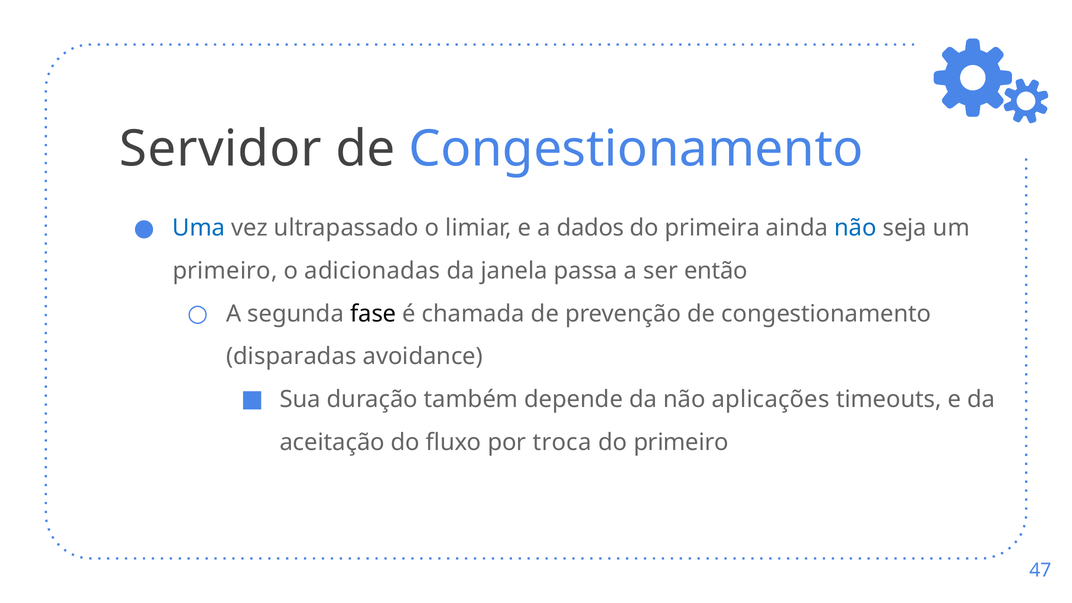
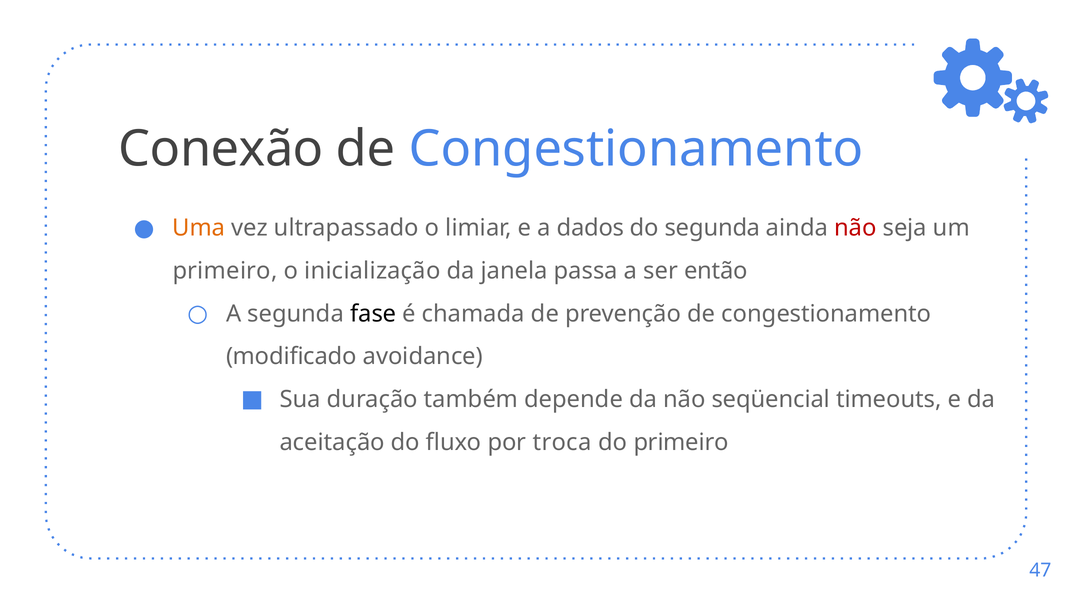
Servidor: Servidor -> Conexão (221, 149)
Uma colour: blue -> orange (199, 228)
do primeira: primeira -> segunda (713, 228)
não colour: blue -> red (855, 228)
adicionadas: adicionadas -> inicialização (372, 271)
disparadas: disparadas -> modificado (291, 357)
aplicações: aplicações -> seqüencial (771, 399)
